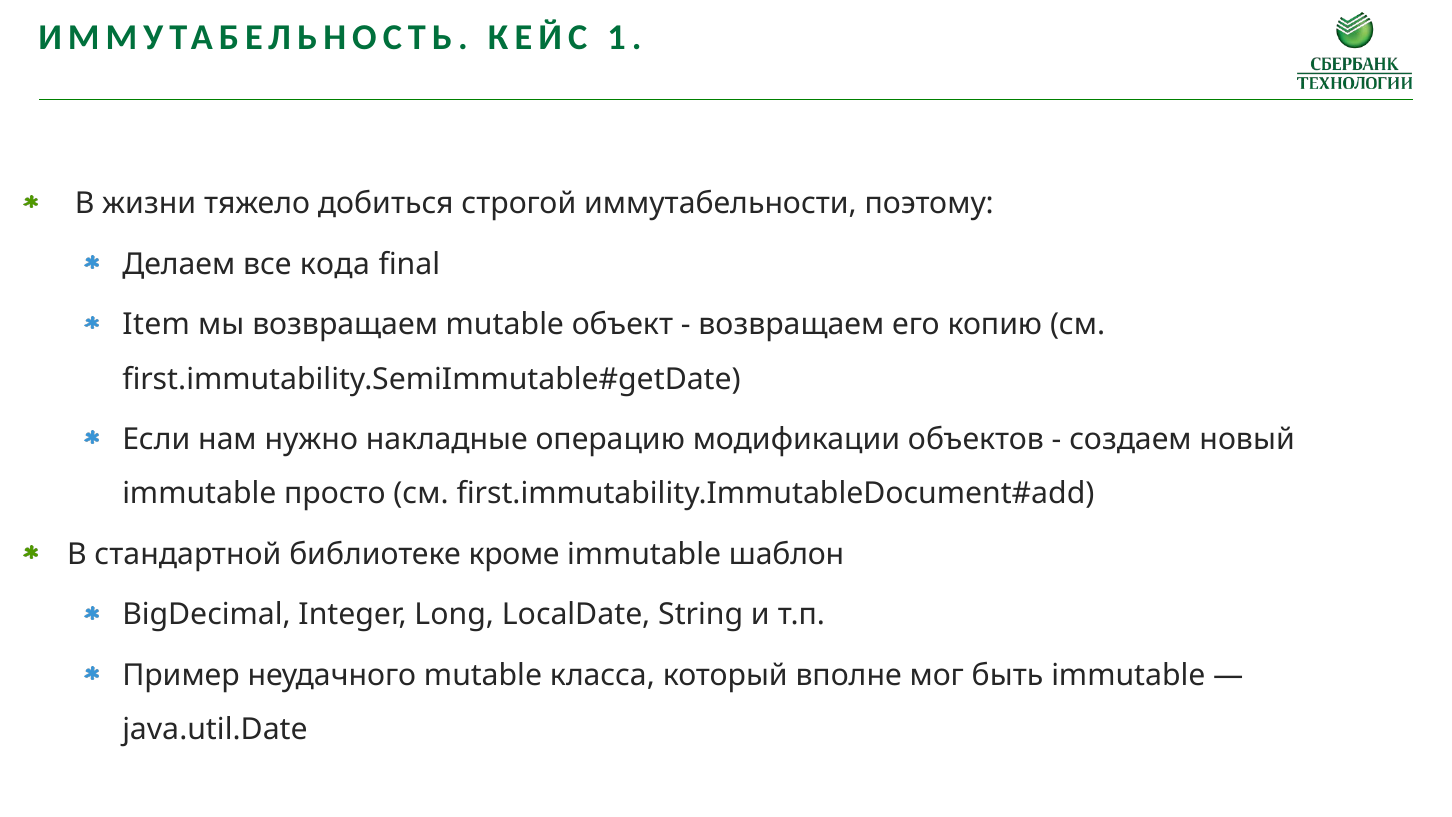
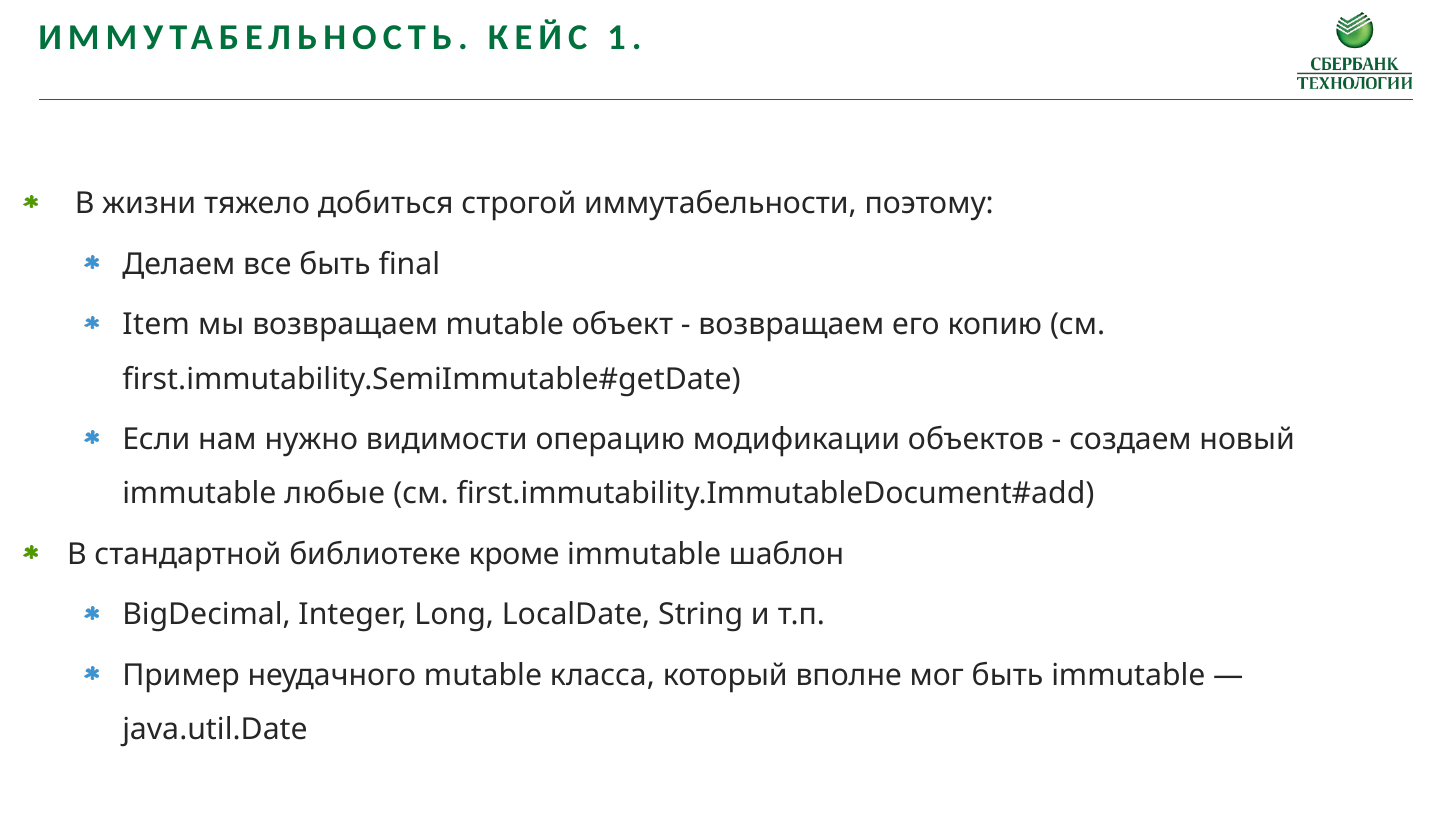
все кода: кода -> быть (335, 264)
накладные: накладные -> видимости (447, 439)
просто: просто -> любые (335, 494)
